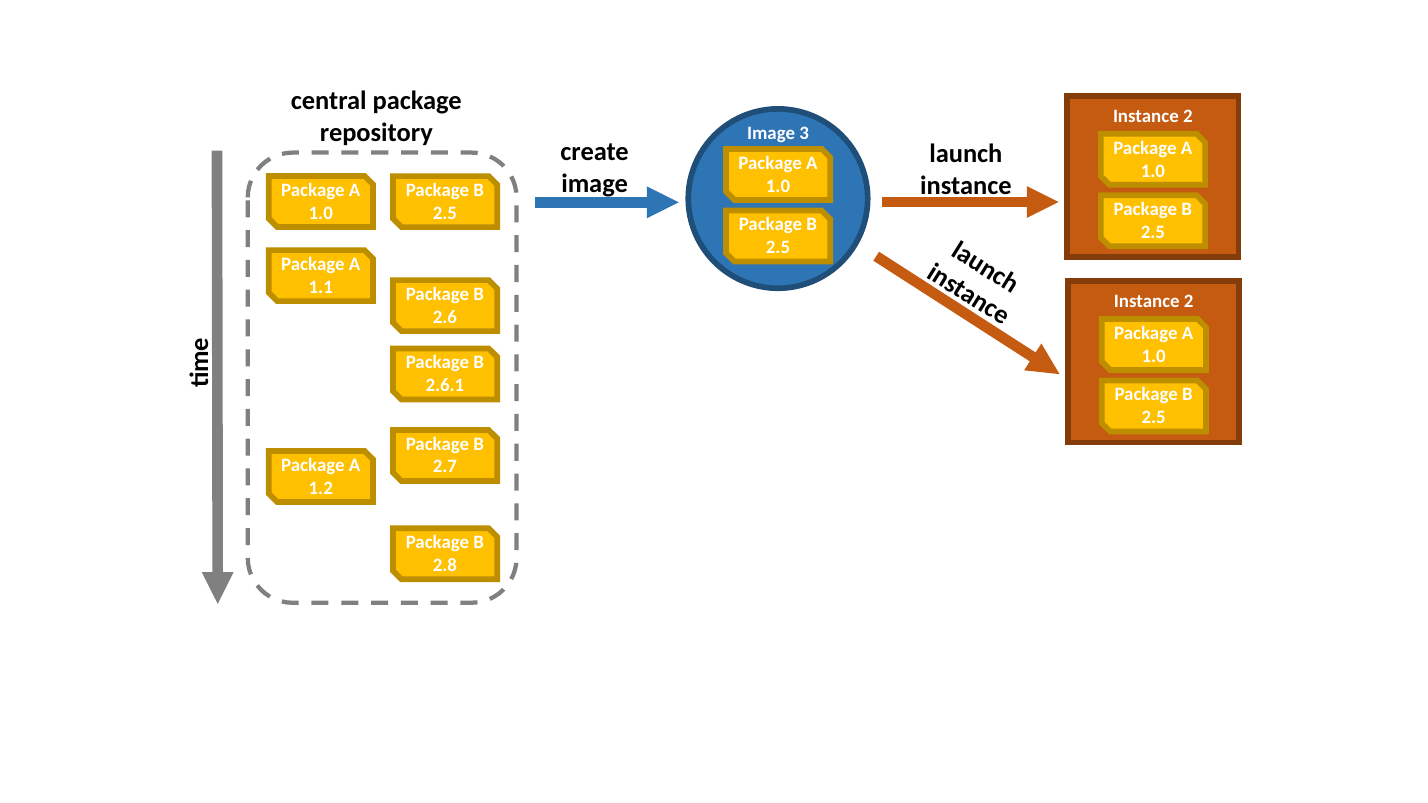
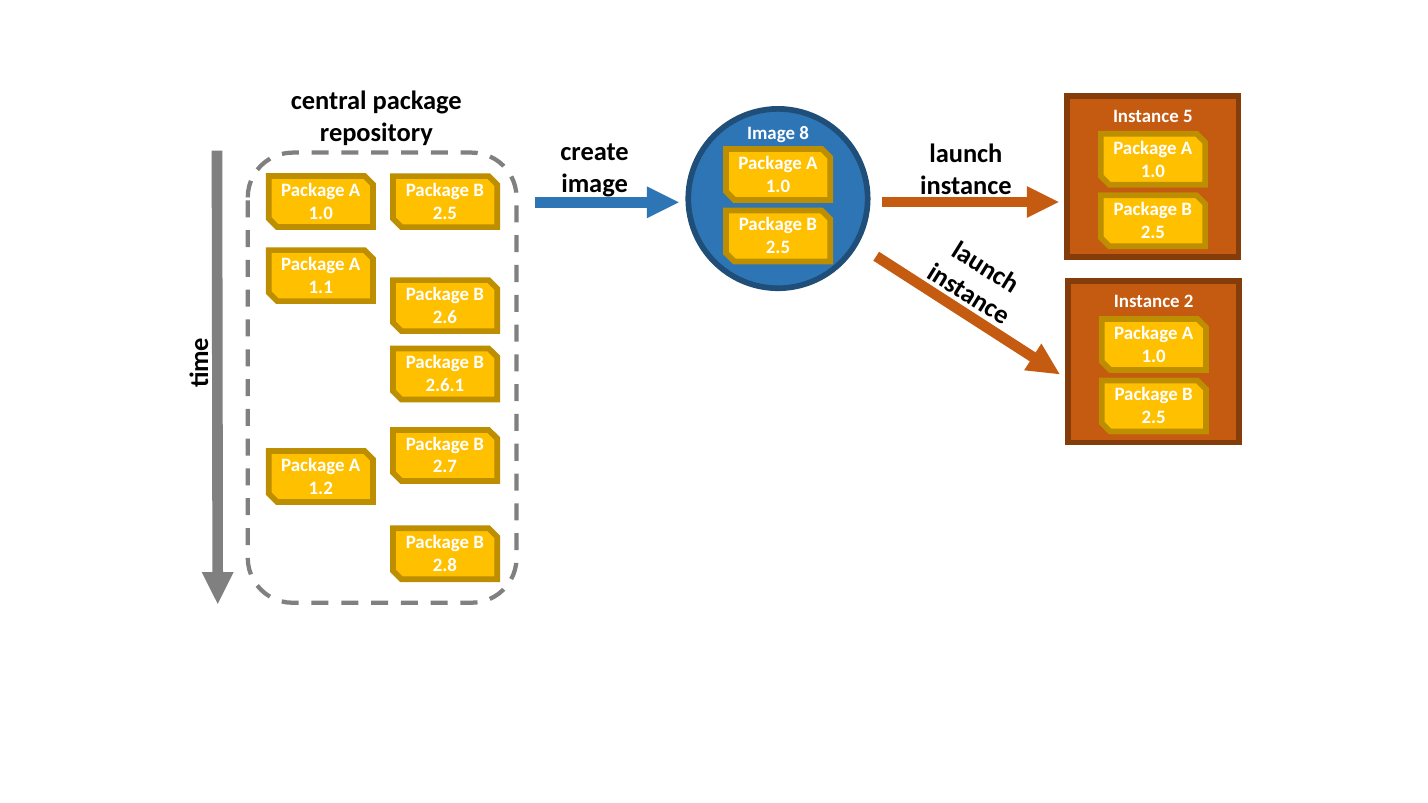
2: 2 -> 5 (1188, 117)
3: 3 -> 8 (804, 133)
